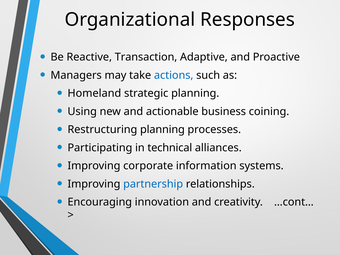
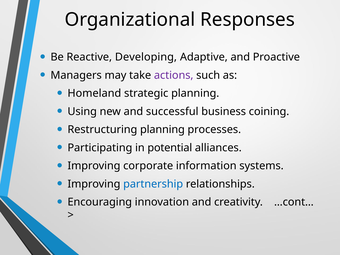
Transaction: Transaction -> Developing (146, 57)
actions colour: blue -> purple (174, 75)
actionable: actionable -> successful (172, 112)
technical: technical -> potential (170, 148)
